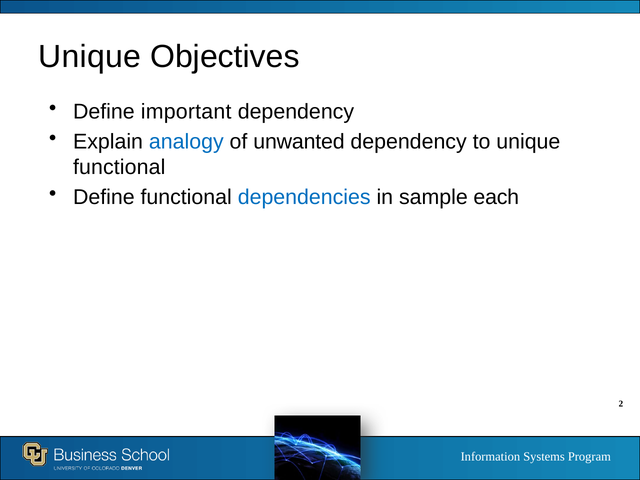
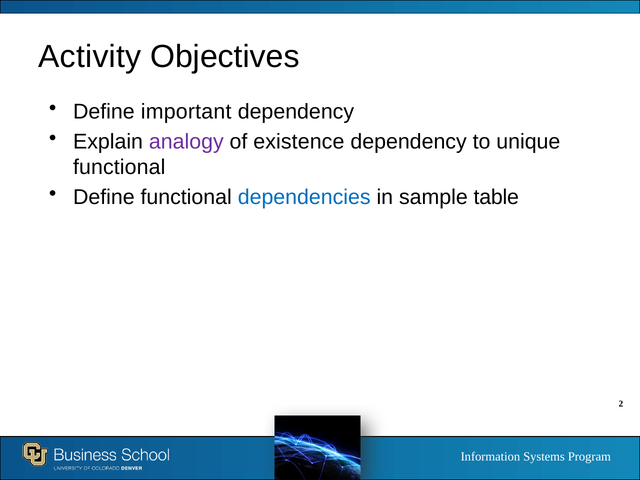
Unique: Unique -> Activity (90, 57)
analogy colour: blue -> purple (186, 142)
unwanted: unwanted -> existence (299, 142)
each: each -> table (496, 197)
